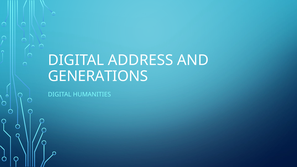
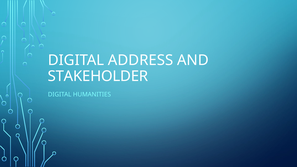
GENERATIONS: GENERATIONS -> STAKEHOLDER (98, 76)
